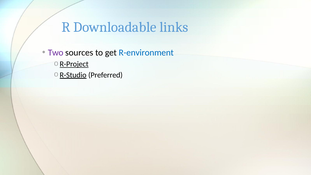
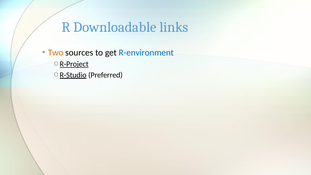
Two colour: purple -> orange (56, 53)
